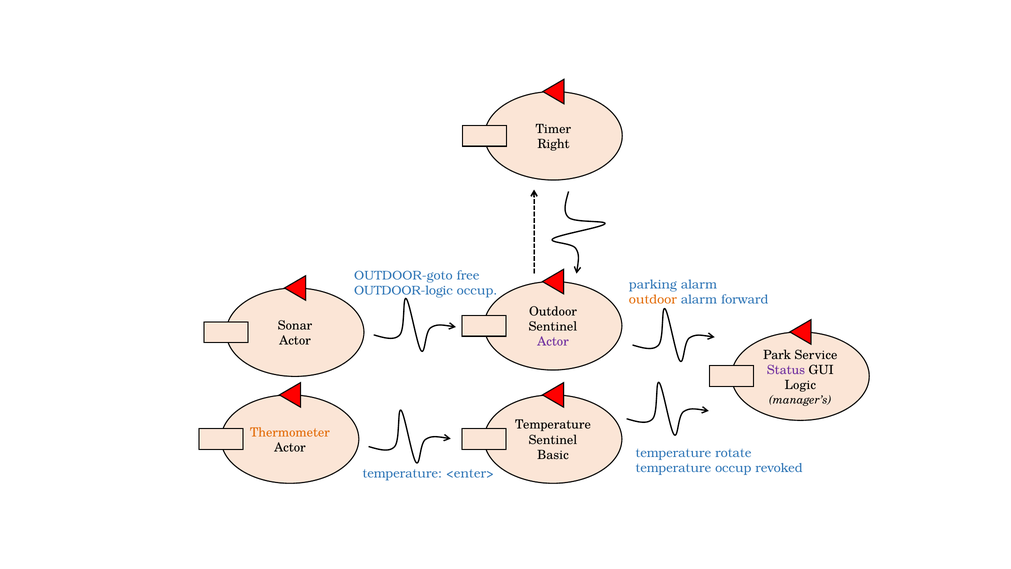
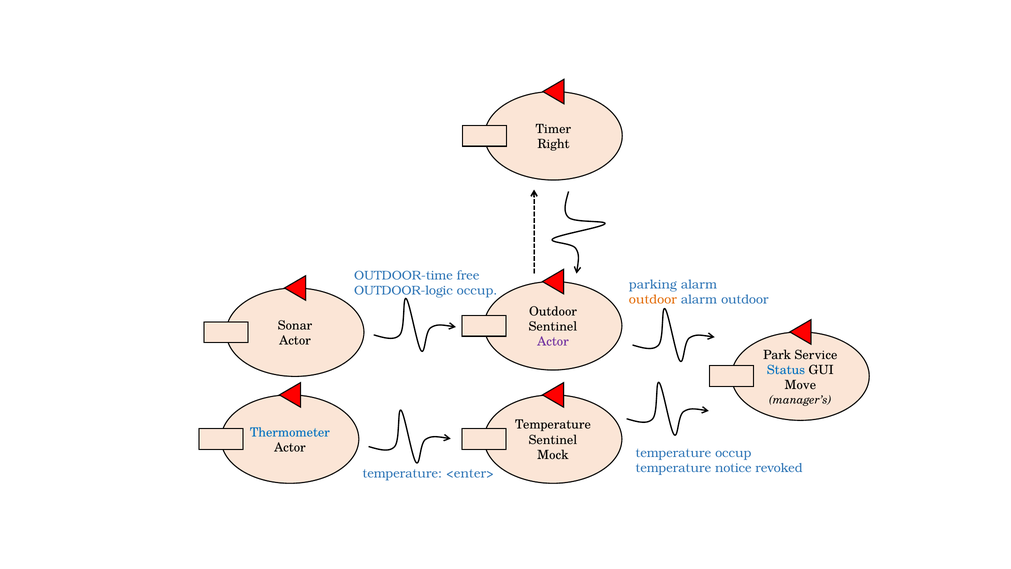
OUTDOOR-goto: OUTDOOR-goto -> OUTDOOR-time (403, 275)
forward: forward -> outdoor (745, 300)
Status colour: purple -> blue (786, 370)
Logic: Logic -> Move (800, 385)
Thermometer colour: orange -> blue (290, 432)
temperature rotate: rotate -> occup (733, 453)
Basic: Basic -> Mock (553, 455)
temperature occup: occup -> notice (733, 468)
